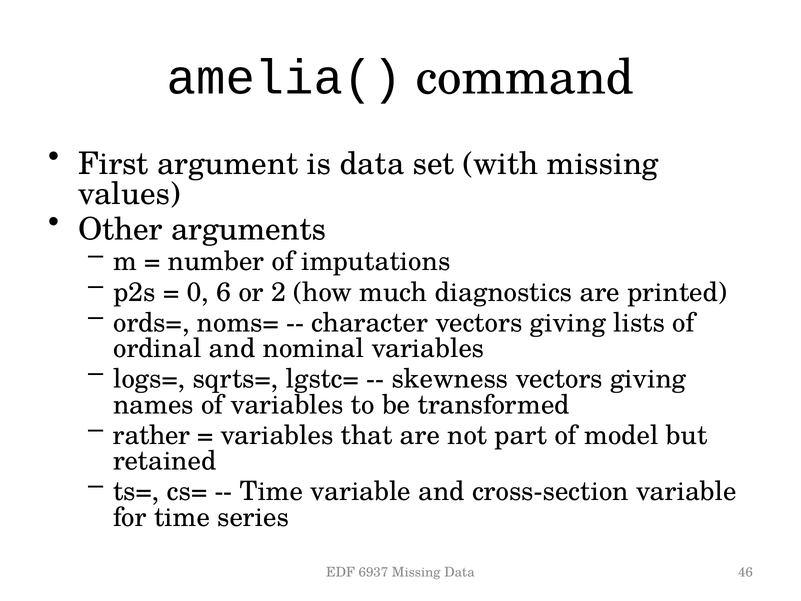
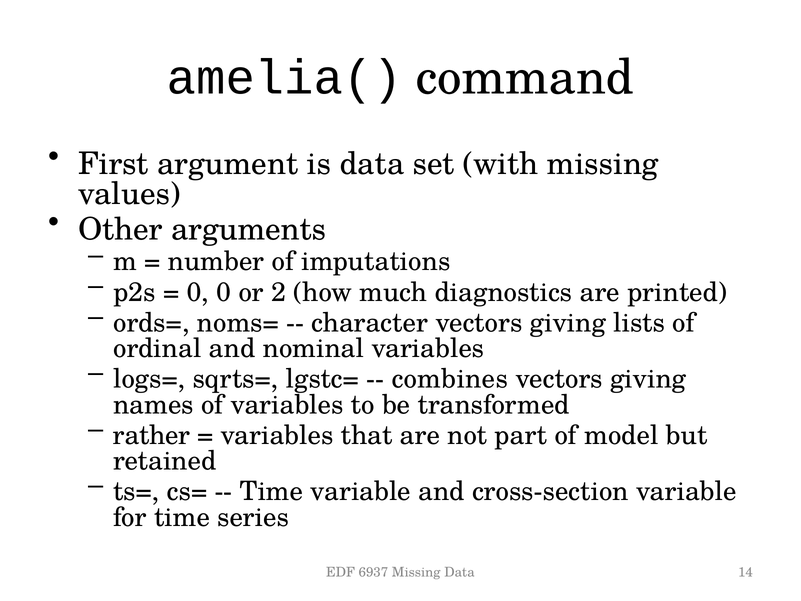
0 6: 6 -> 0 (224, 292)
skewness: skewness -> combines (450, 379)
46: 46 -> 14 (746, 572)
